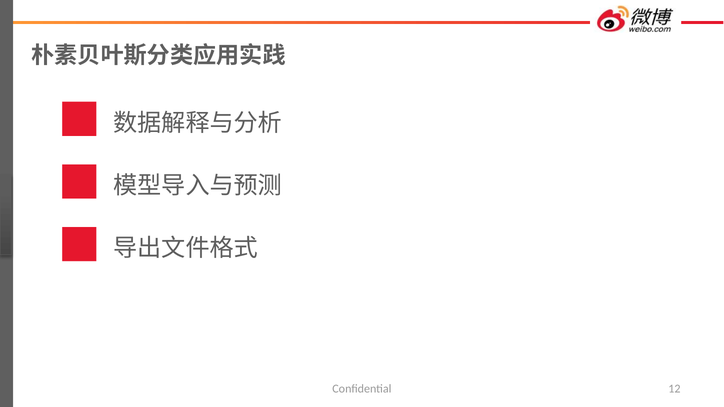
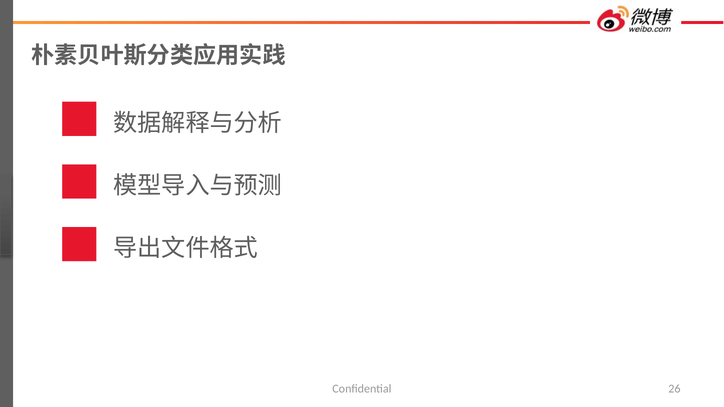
12: 12 -> 26 (674, 389)
